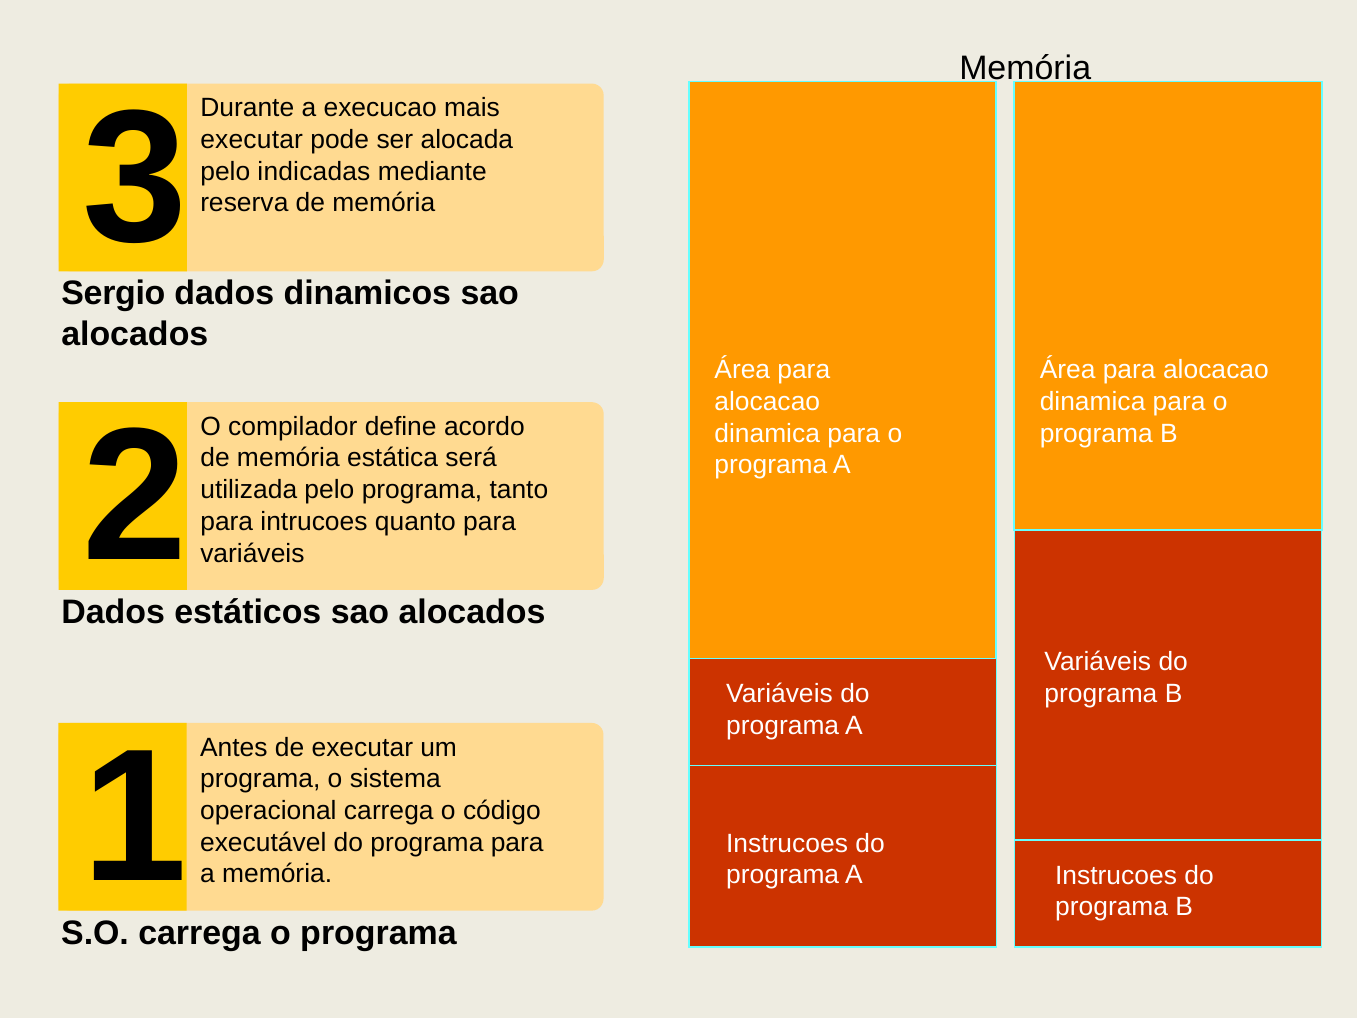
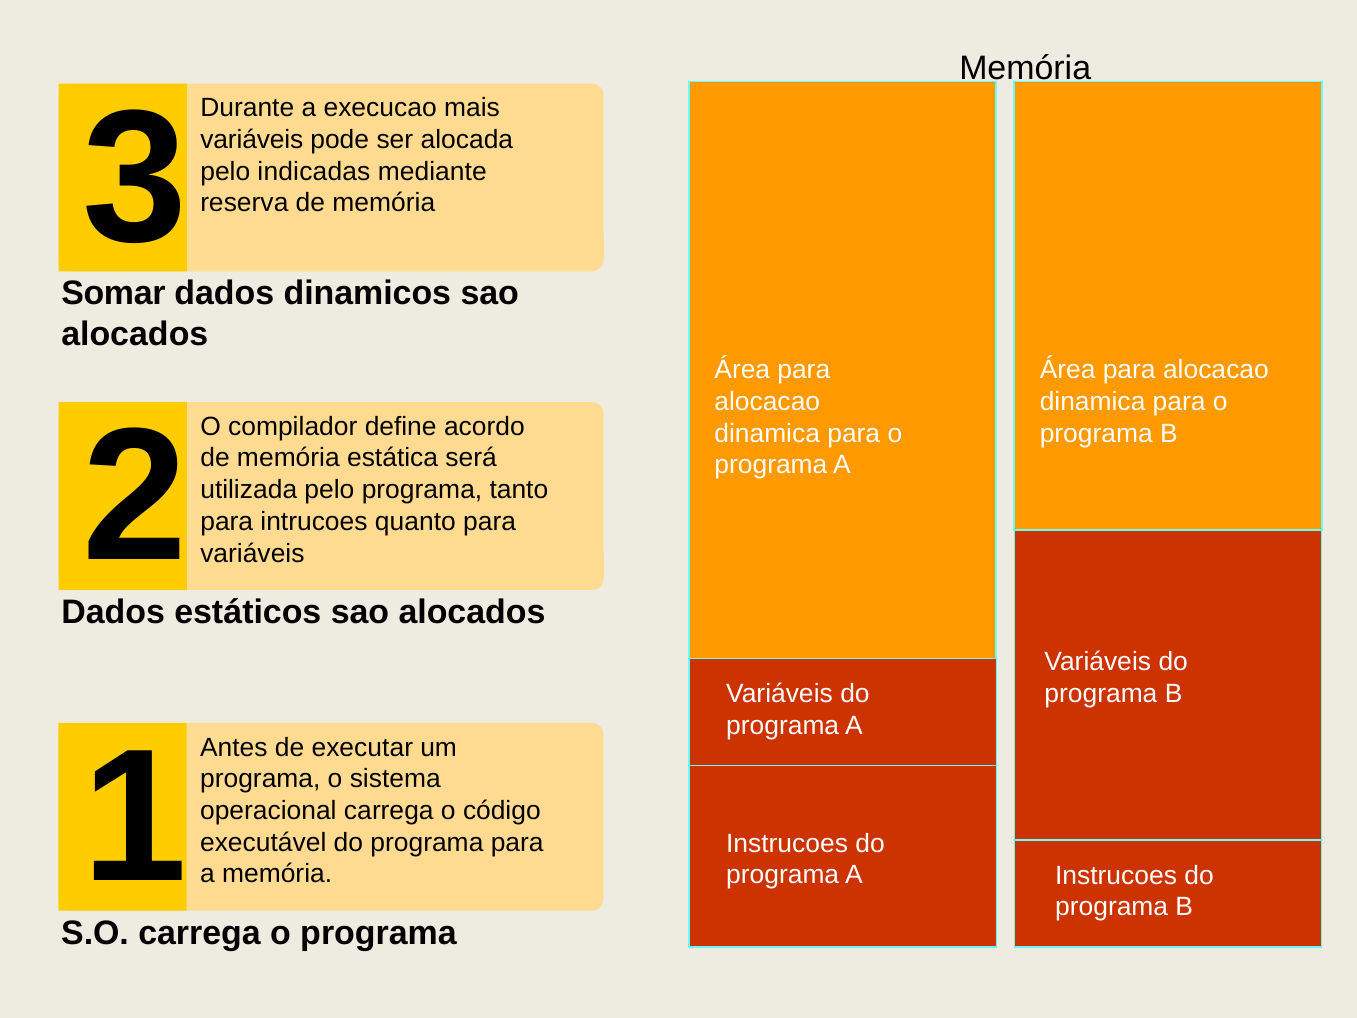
executar: executar -> variáveis (252, 140)
Sergio: Sergio -> Somar (113, 293)
